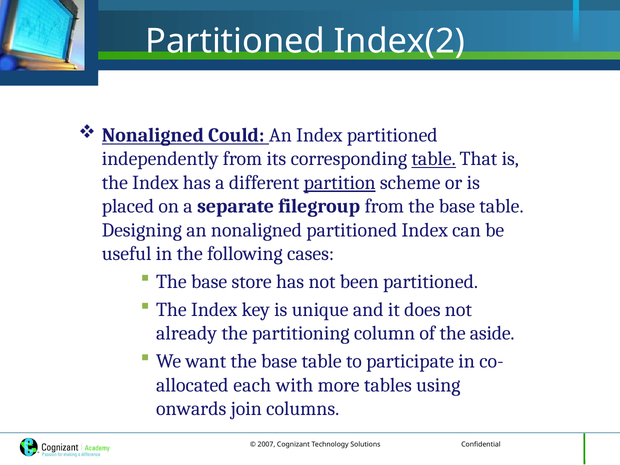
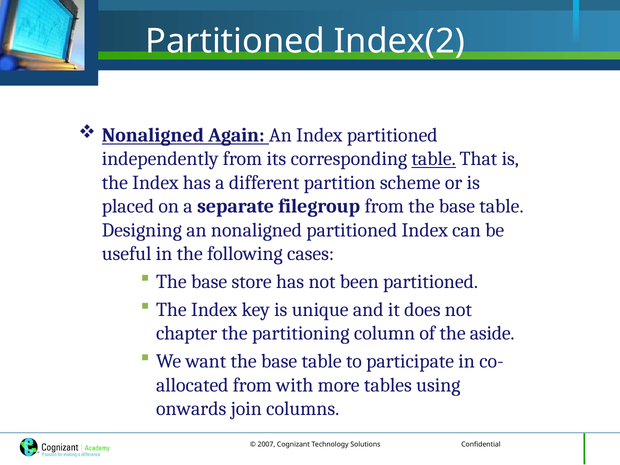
Could: Could -> Again (236, 135)
partition underline: present -> none (340, 183)
already: already -> chapter (187, 333)
each: each -> from (252, 385)
